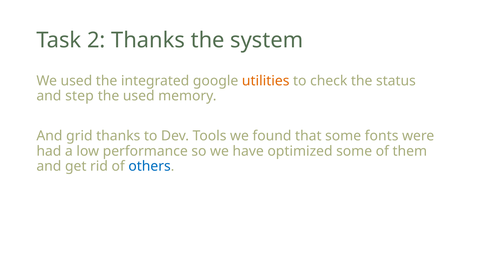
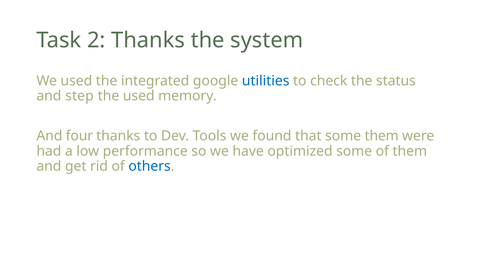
utilities colour: orange -> blue (266, 81)
grid: grid -> four (79, 136)
some fonts: fonts -> them (382, 136)
